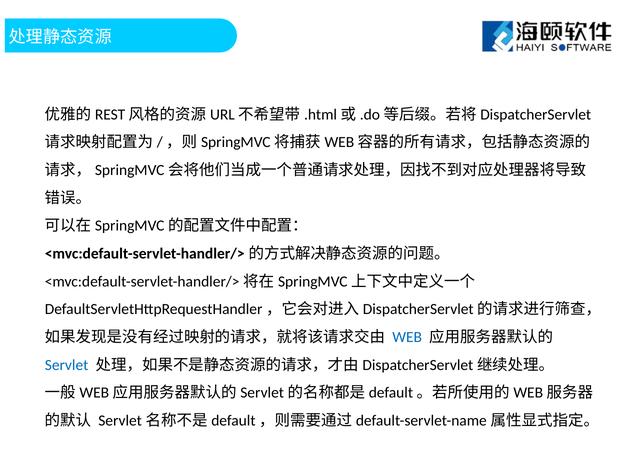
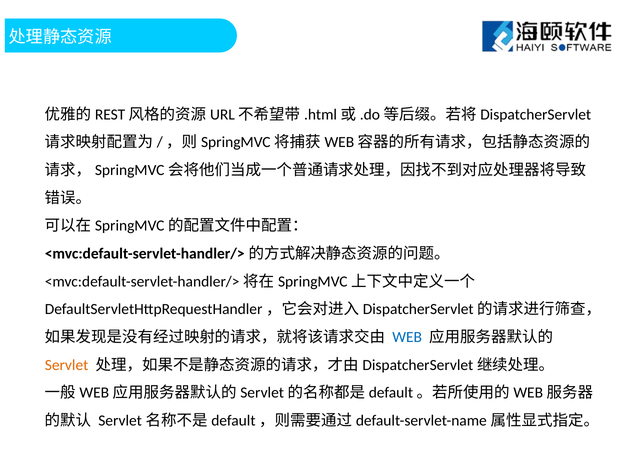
Servlet colour: blue -> orange (67, 365)
